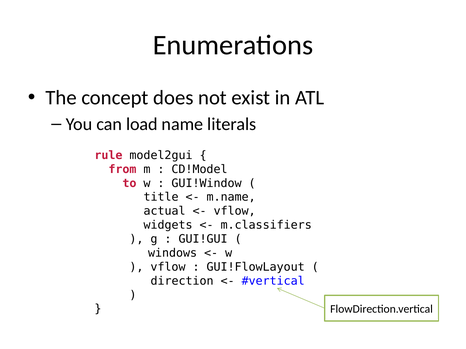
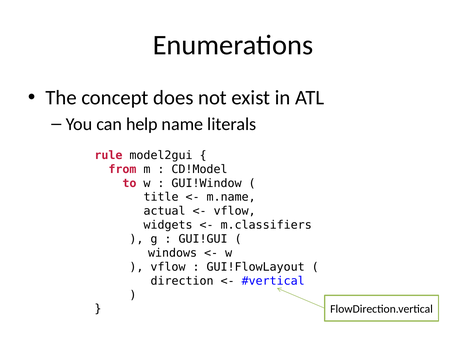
load: load -> help (142, 125)
